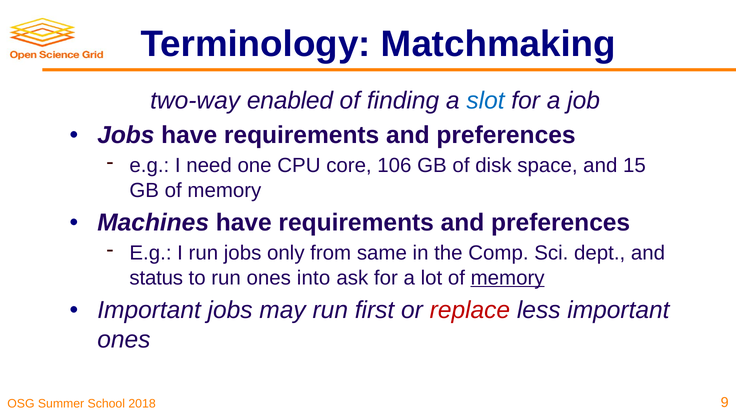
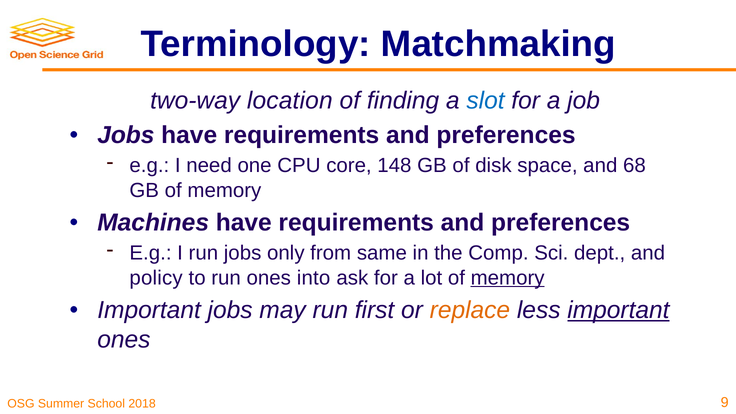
enabled: enabled -> location (290, 101)
106: 106 -> 148 (394, 166)
15: 15 -> 68 (634, 166)
status: status -> policy (156, 278)
replace colour: red -> orange (470, 310)
important underline: none -> present (618, 310)
